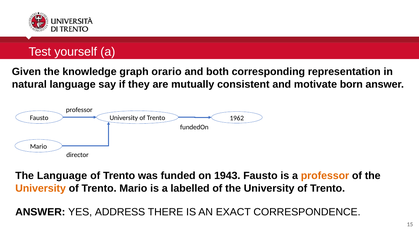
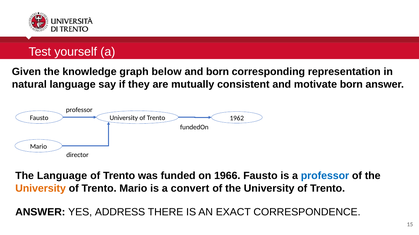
orario: orario -> below (167, 72)
and both: both -> born (218, 72)
1943: 1943 -> 1966 (227, 176)
professor colour: orange -> blue (325, 176)
labelled: labelled -> convert (190, 189)
